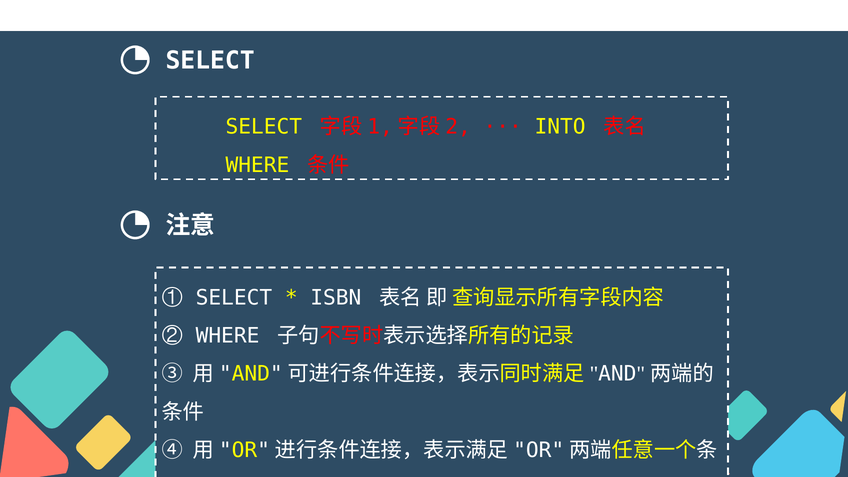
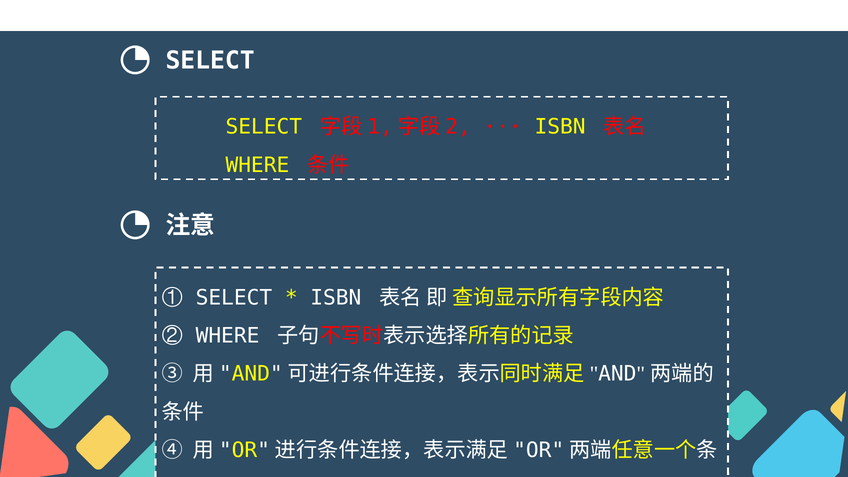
INTO: INTO -> ISBN (560, 127)
